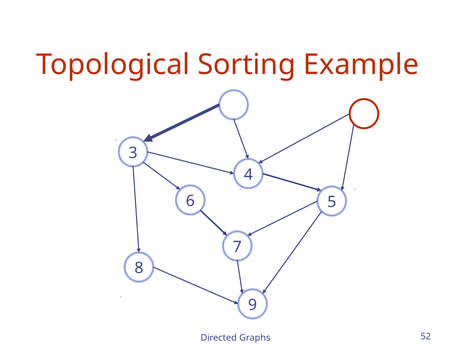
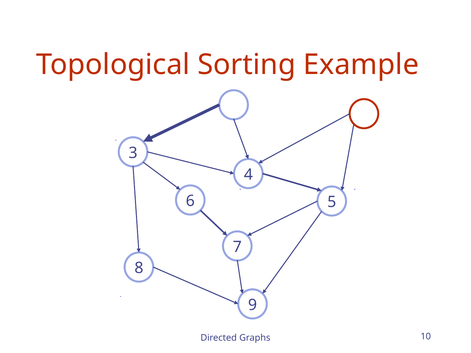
52: 52 -> 10 (426, 337)
